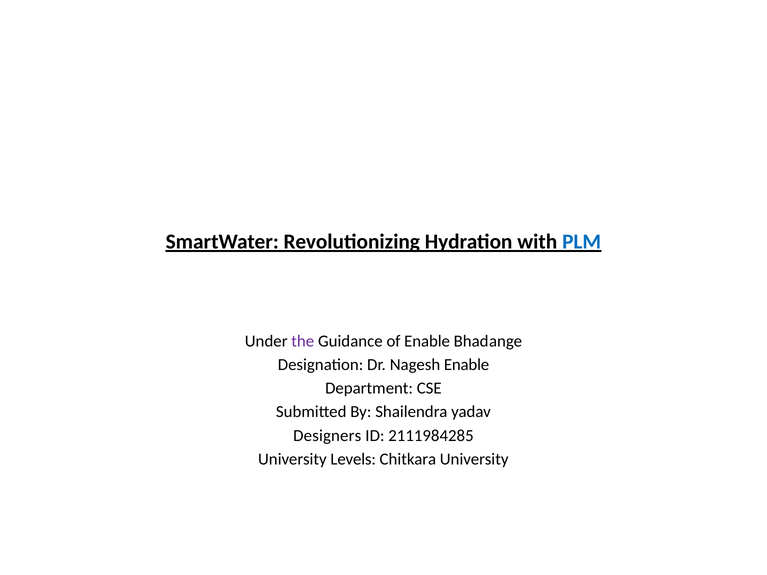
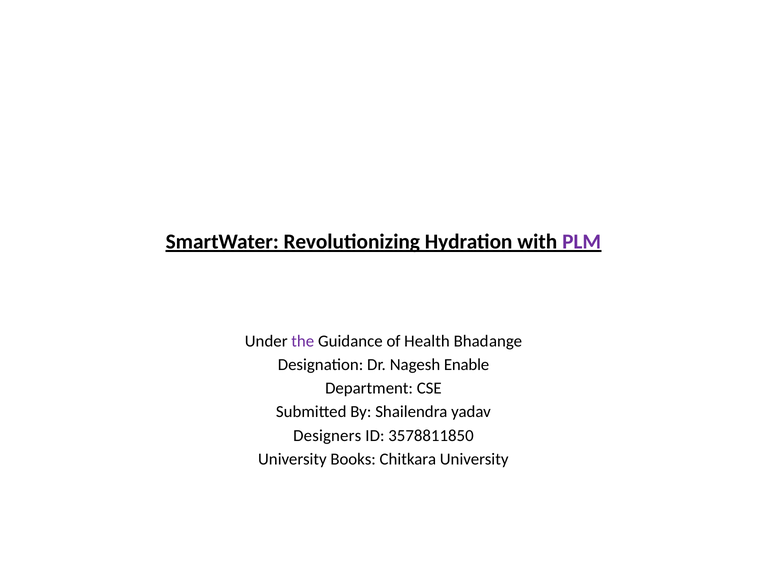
PLM colour: blue -> purple (582, 242)
of Enable: Enable -> Health (427, 341)
2111984285: 2111984285 -> 3578811850 (431, 436)
Levels: Levels -> Books (353, 459)
